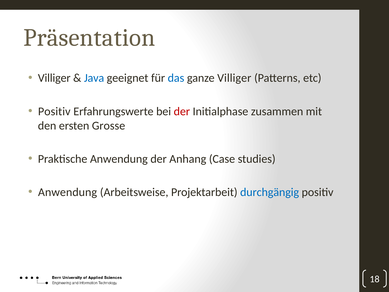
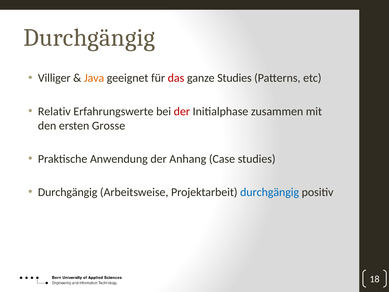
Präsentation: Präsentation -> Durchgängig (89, 38)
Java colour: blue -> orange (94, 78)
das colour: blue -> red (176, 78)
ganze Villiger: Villiger -> Studies (234, 78)
Positiv: Positiv -> Relativ (54, 111)
Anwendung: Anwendung -> Durchgängig (68, 192)
